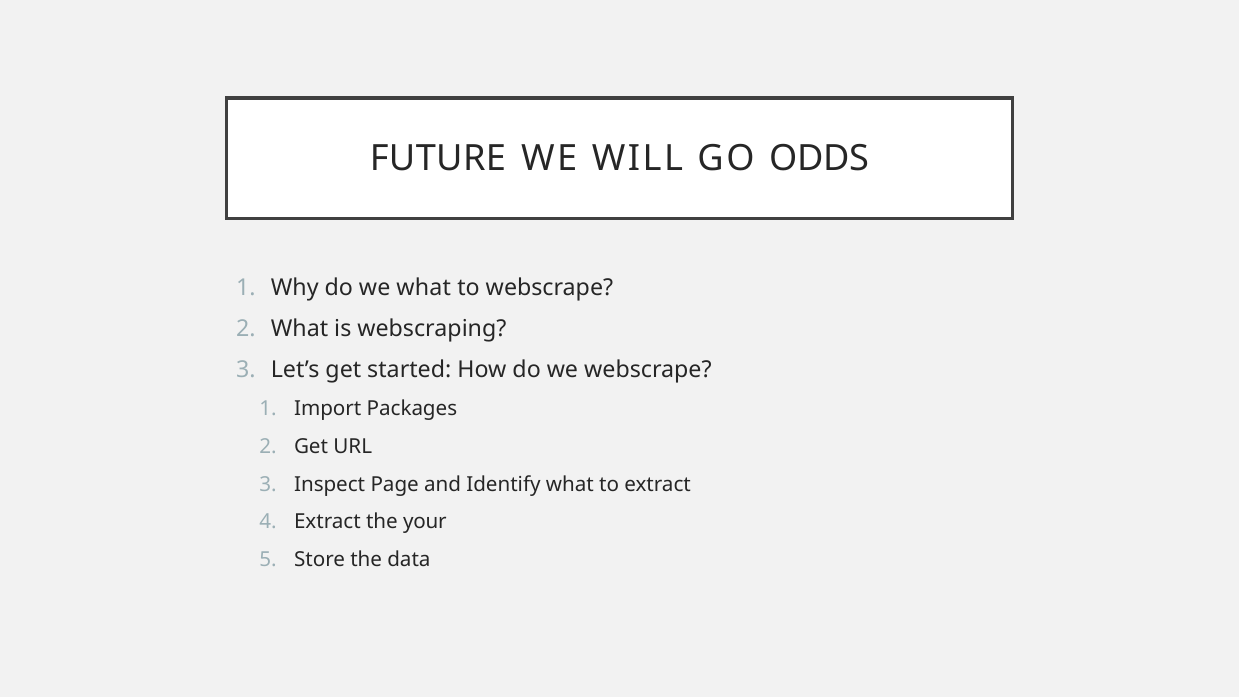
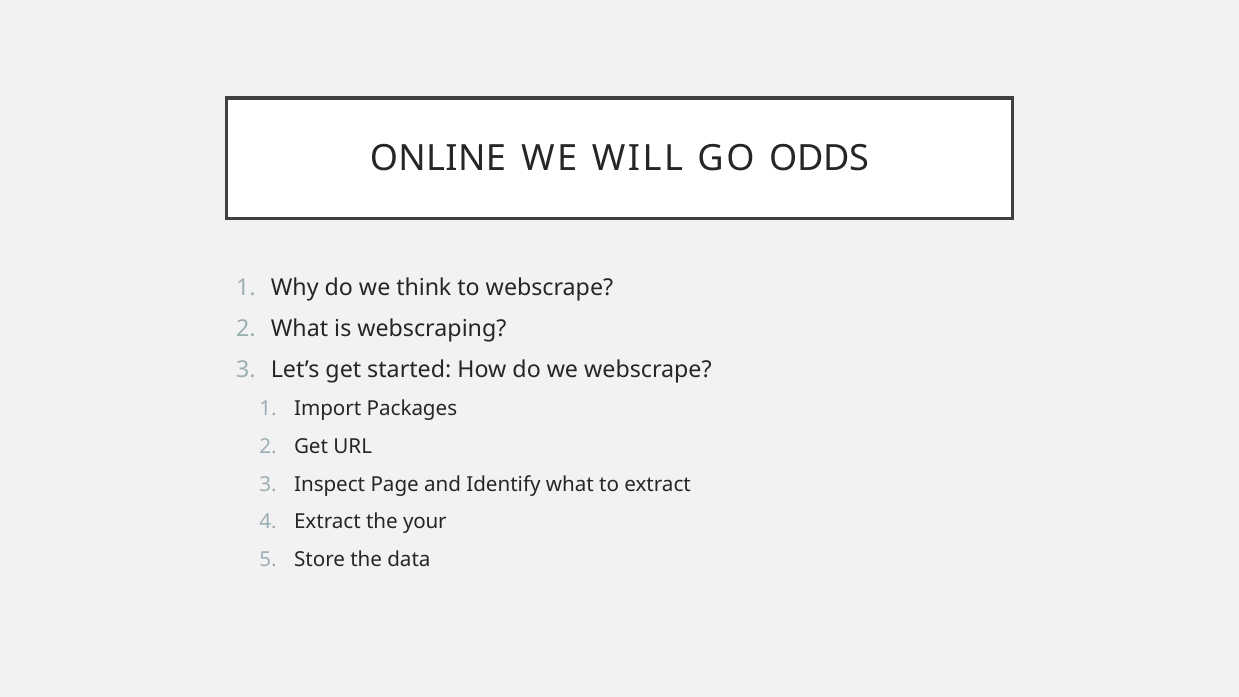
FUTURE: FUTURE -> ONLINE (438, 158)
we what: what -> think (424, 288)
